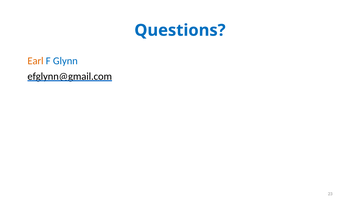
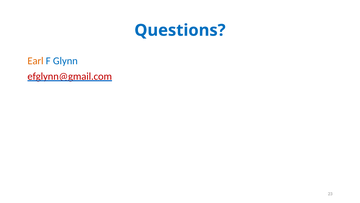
efglynn@gmail.com colour: black -> red (70, 76)
